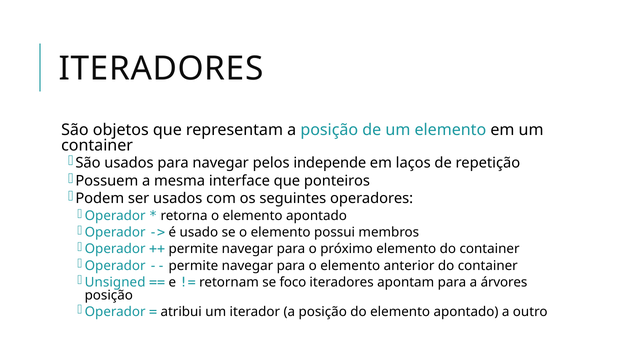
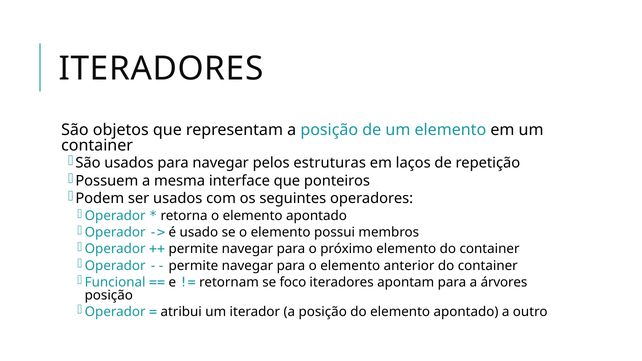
independe: independe -> estruturas (330, 163)
Unsigned: Unsigned -> Funcional (115, 282)
